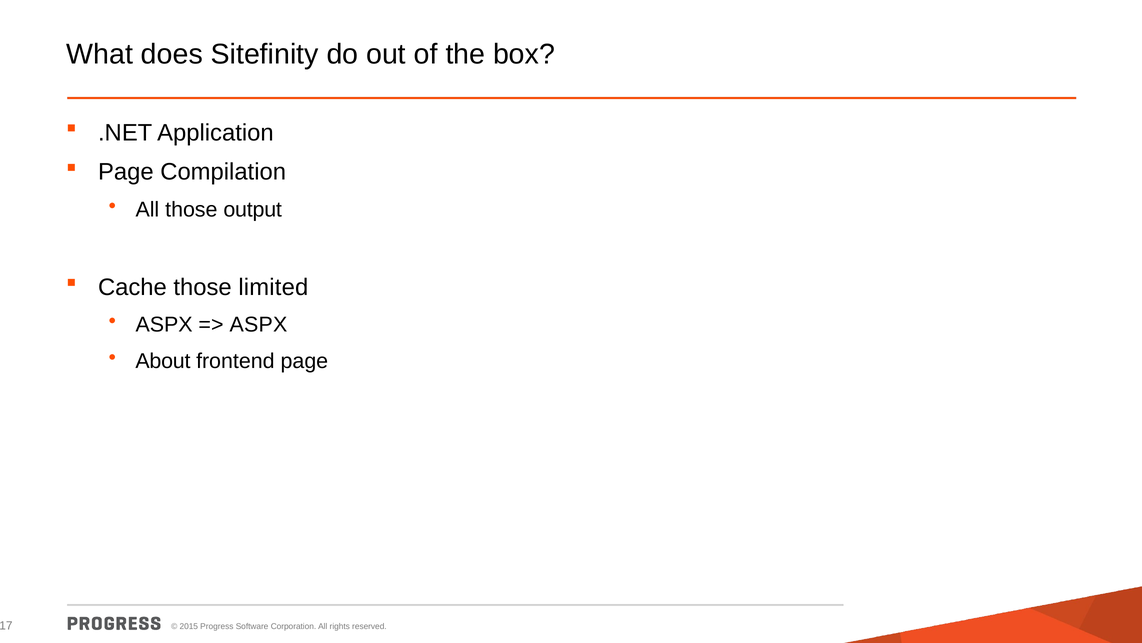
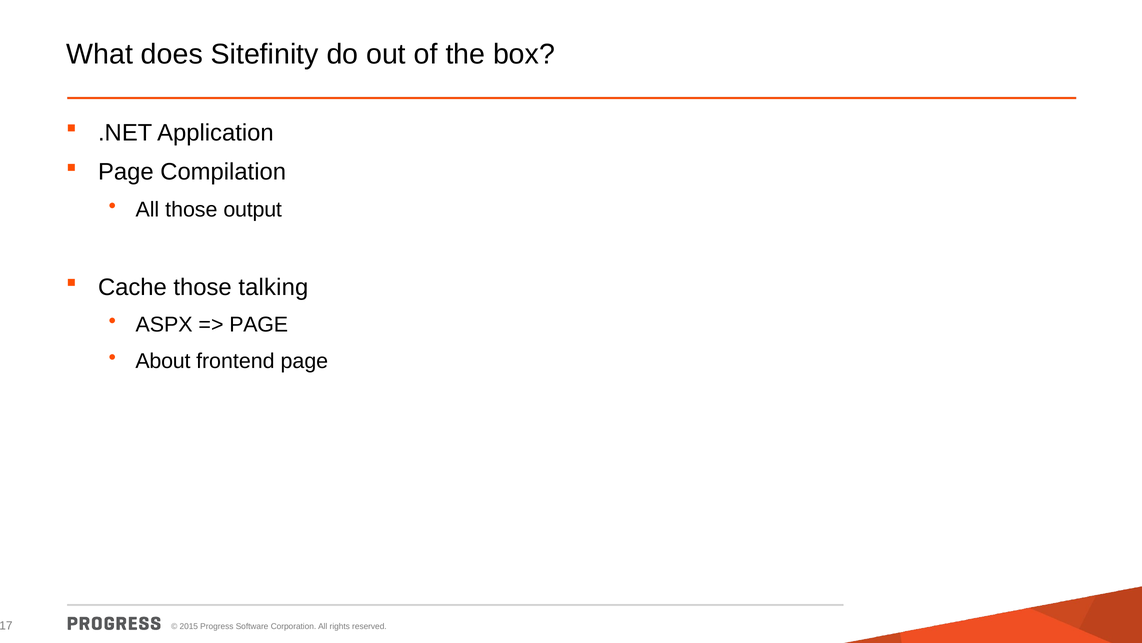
limited: limited -> talking (273, 287)
ASPX: ASPX -> PAGE (259, 325)
